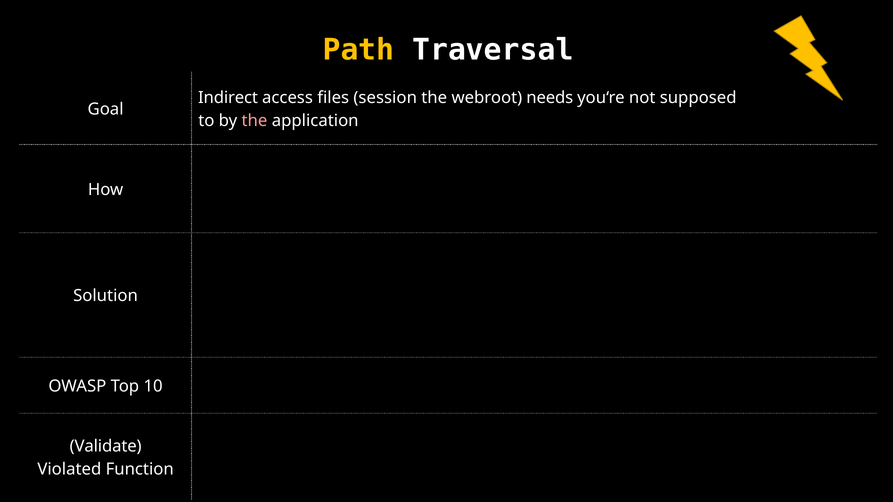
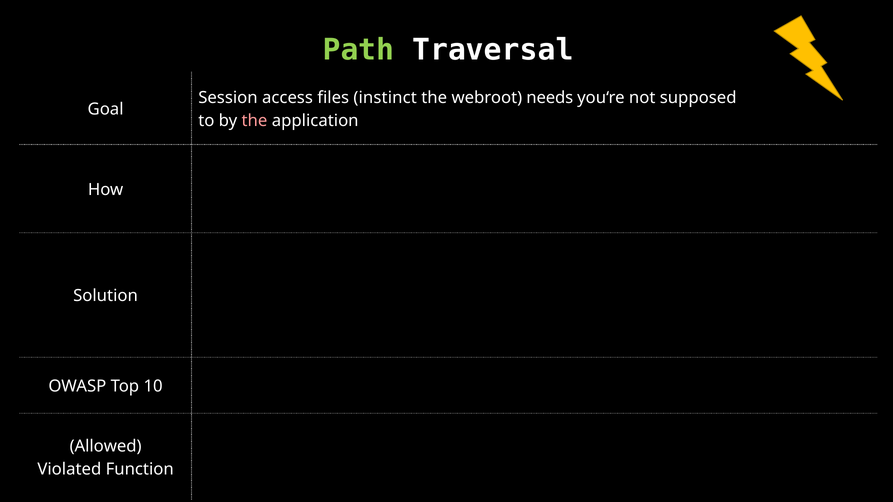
Path colour: yellow -> light green (358, 50)
Indirect: Indirect -> Session (228, 98)
session: session -> instinct (385, 98)
Validate: Validate -> Allowed (106, 447)
